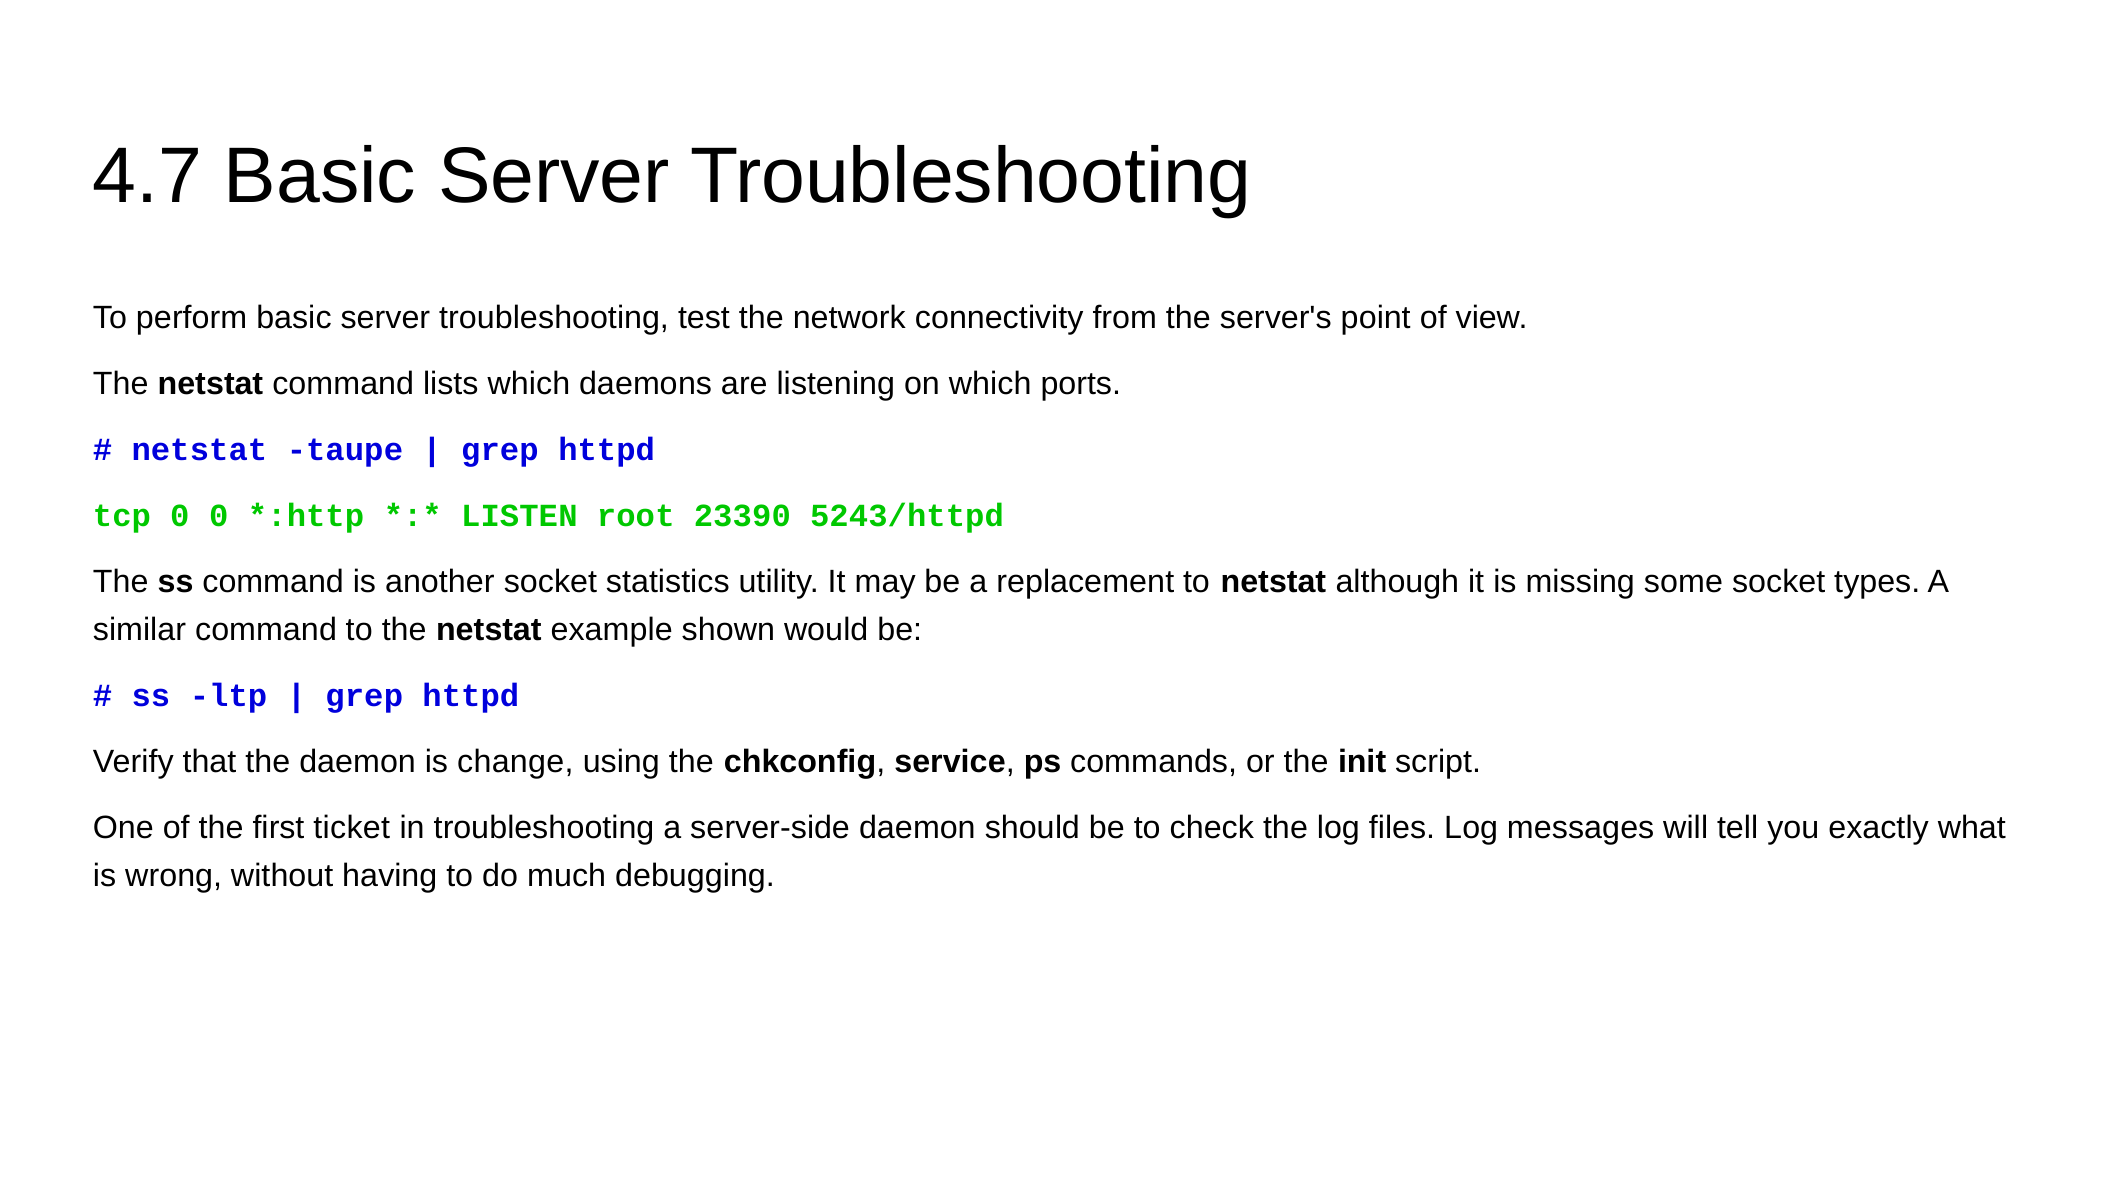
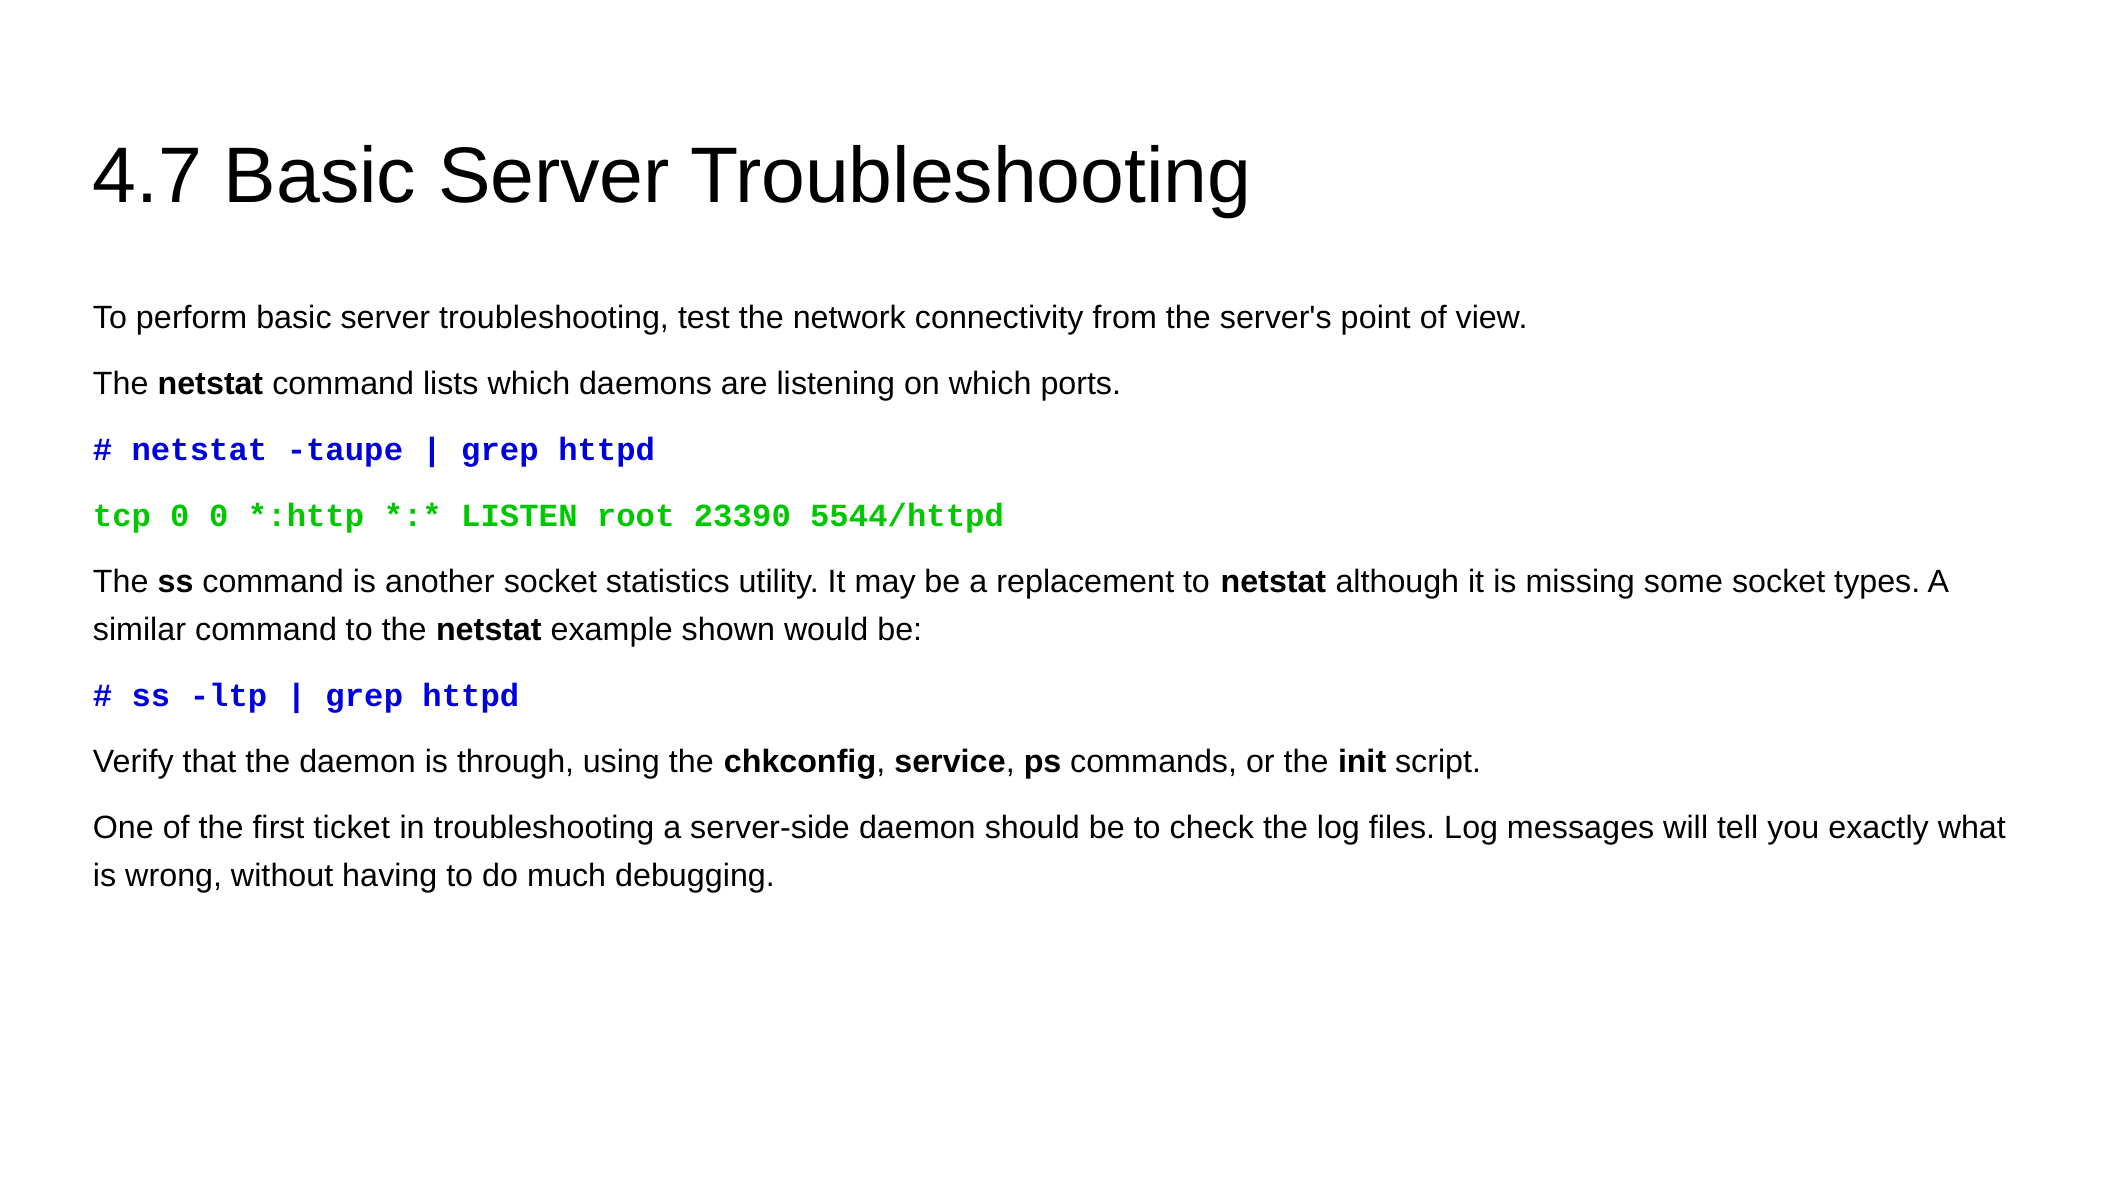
5243/httpd: 5243/httpd -> 5544/httpd (907, 516)
change: change -> through (516, 762)
